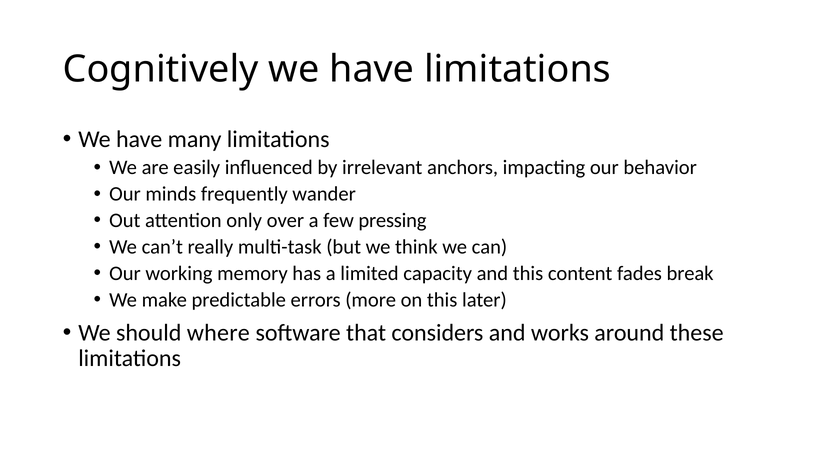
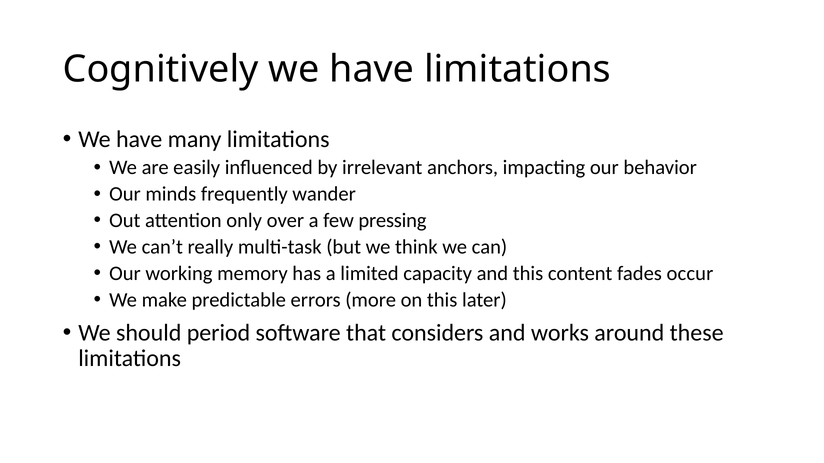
break: break -> occur (690, 274)
where: where -> period (218, 333)
